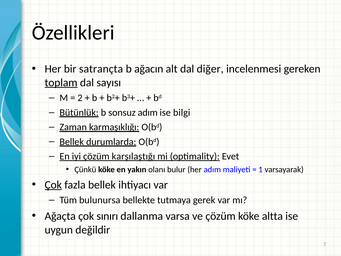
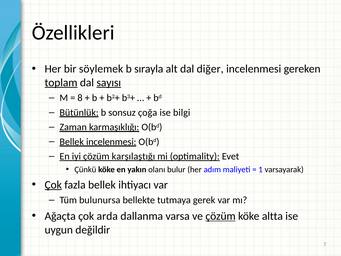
satrançta: satrançta -> söylemek (101, 69)
ağacın: ağacın -> sırayla (149, 69)
sayısı underline: none -> present (109, 82)
2: 2 -> 8 (80, 98)
sonsuz adım: adım -> çoğa (148, 112)
Bellek durumlarda: durumlarda -> incelenmesi (111, 142)
sınırı: sınırı -> arda (107, 216)
çözüm underline: none -> present (221, 216)
